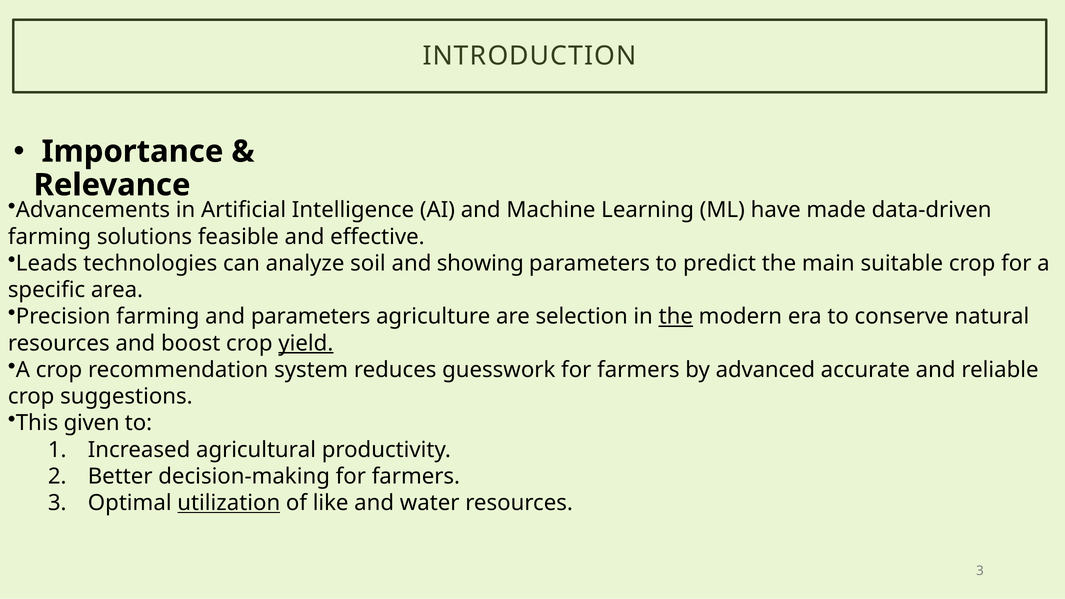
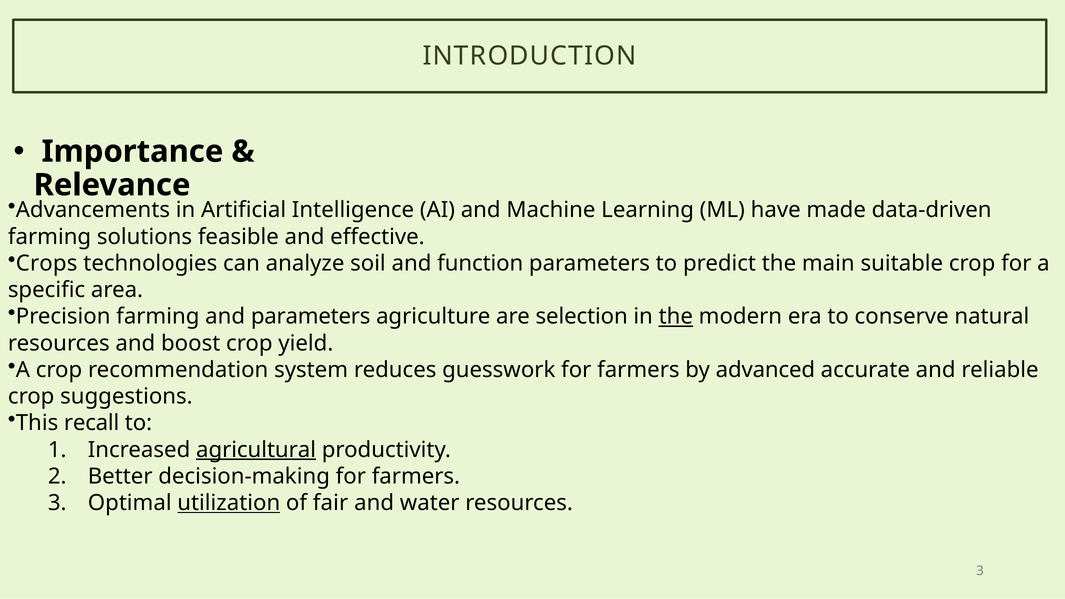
Leads: Leads -> Crops (47, 263)
showing: showing -> function (480, 263)
yield underline: present -> none (306, 343)
given: given -> recall (92, 423)
agricultural underline: none -> present (256, 450)
like: like -> fair (331, 503)
